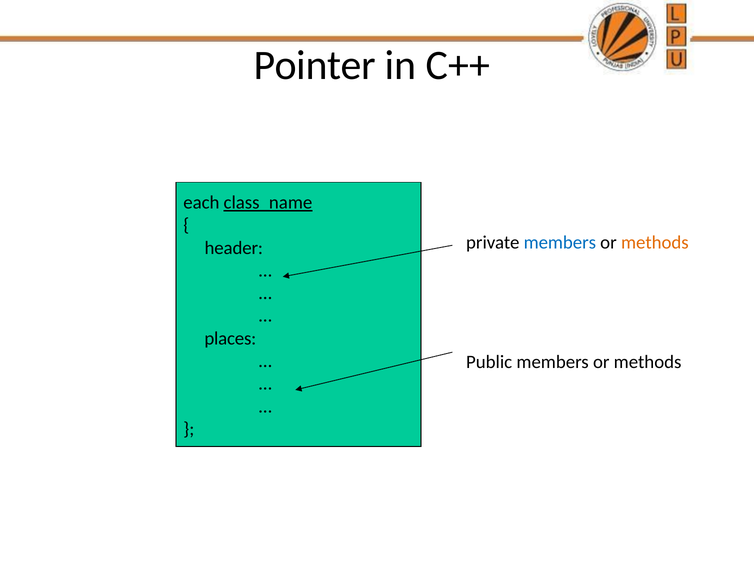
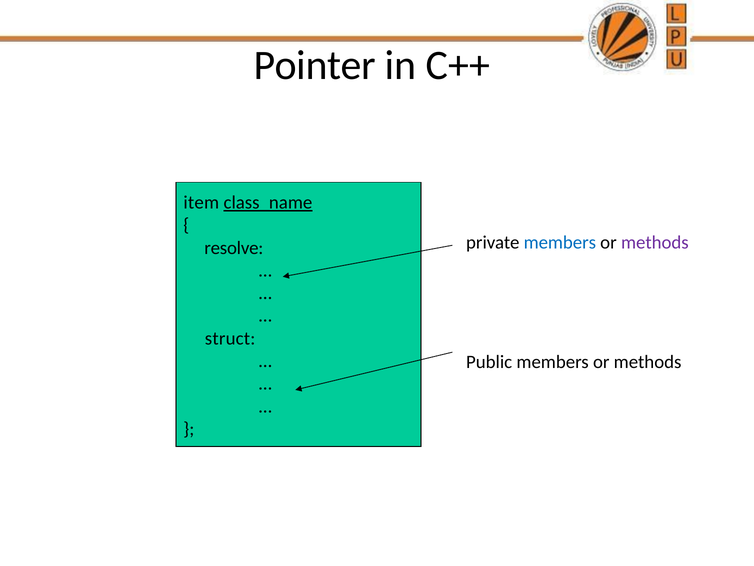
each: each -> item (201, 202)
methods colour: orange -> purple (655, 243)
header: header -> resolve (234, 248)
places: places -> struct (230, 338)
